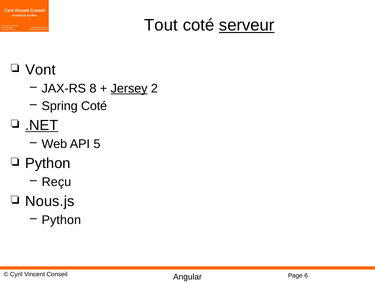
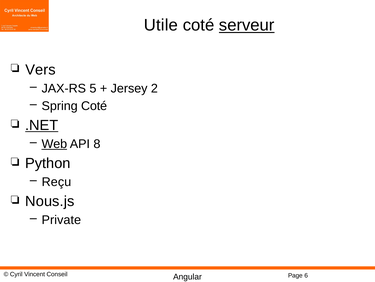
Tout: Tout -> Utile (161, 25)
Vont: Vont -> Vers (40, 70)
8: 8 -> 5 (93, 88)
Jersey underline: present -> none (129, 88)
Web underline: none -> present (54, 144)
5: 5 -> 8 (97, 144)
Python: Python -> Private (61, 219)
